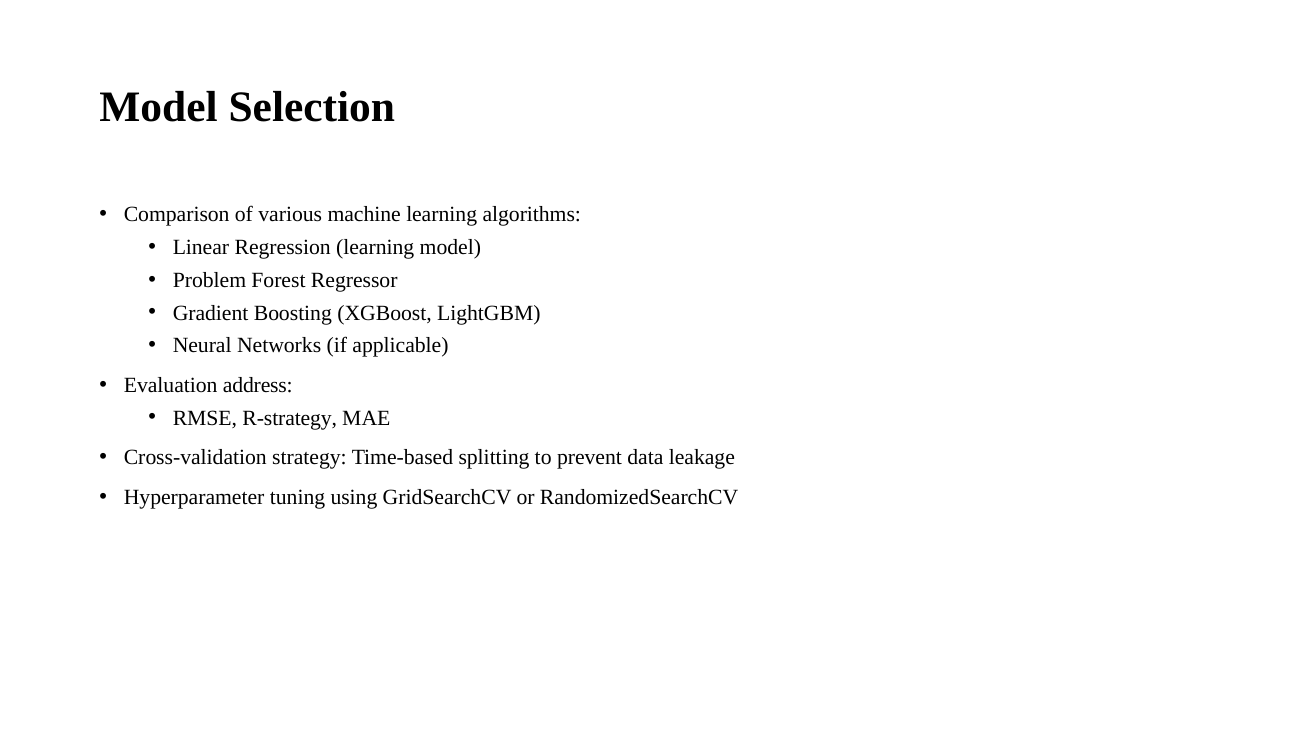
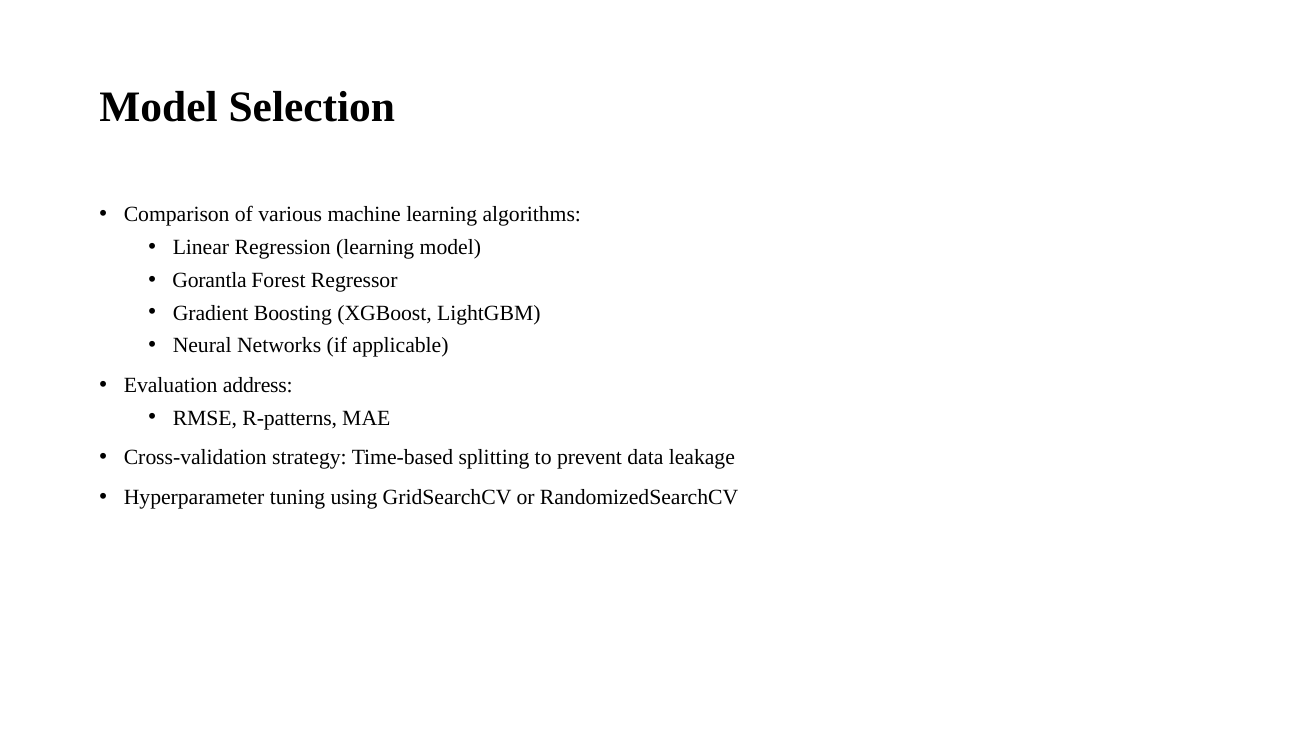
Problem: Problem -> Gorantla (210, 280)
R-strategy: R-strategy -> R-patterns (290, 418)
